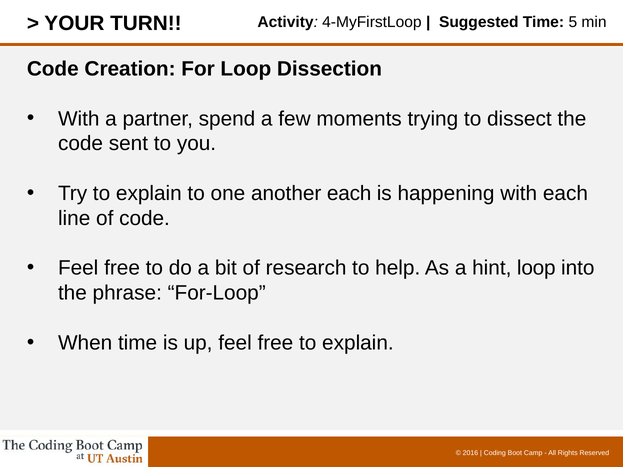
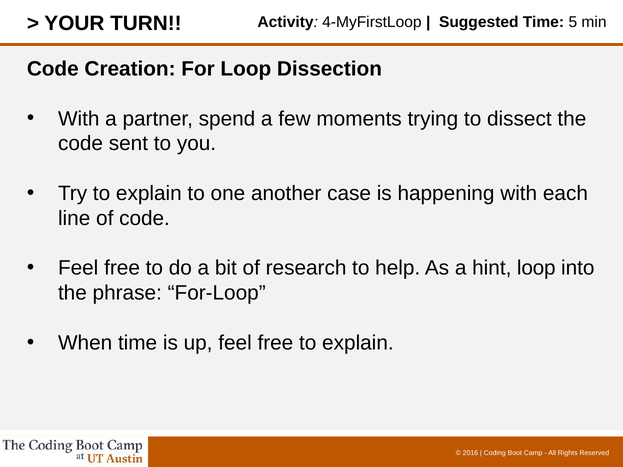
another each: each -> case (349, 193)
